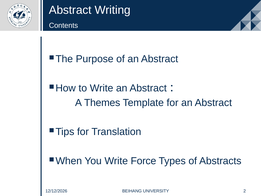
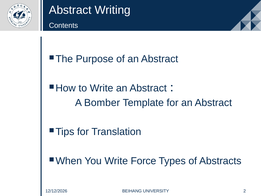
Themes: Themes -> Bomber (102, 103)
